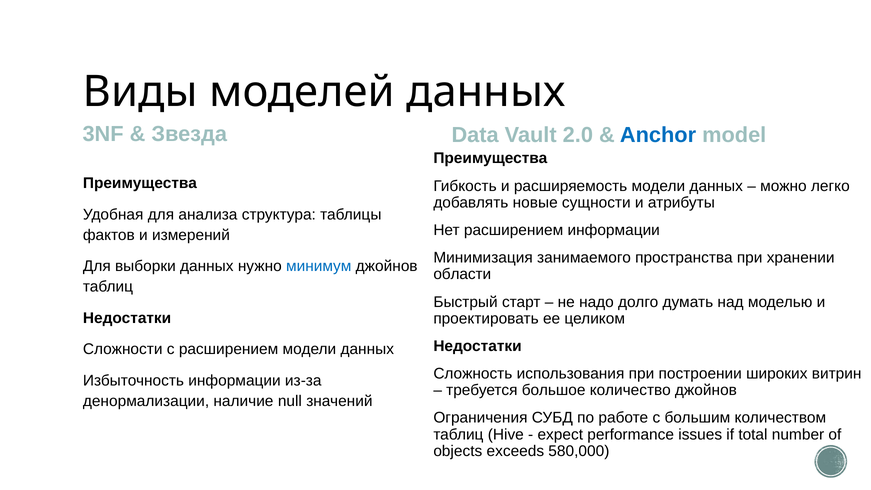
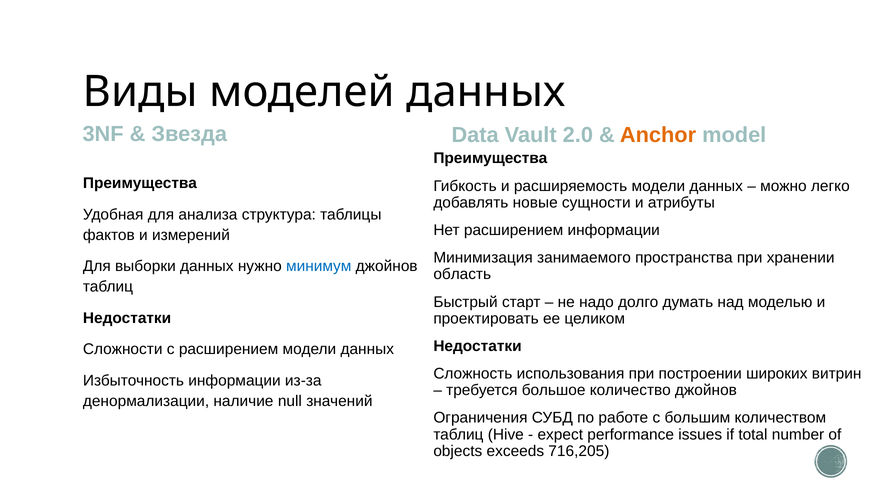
Anchor colour: blue -> orange (658, 135)
области: области -> область (462, 274)
580,000: 580,000 -> 716,205 (579, 451)
